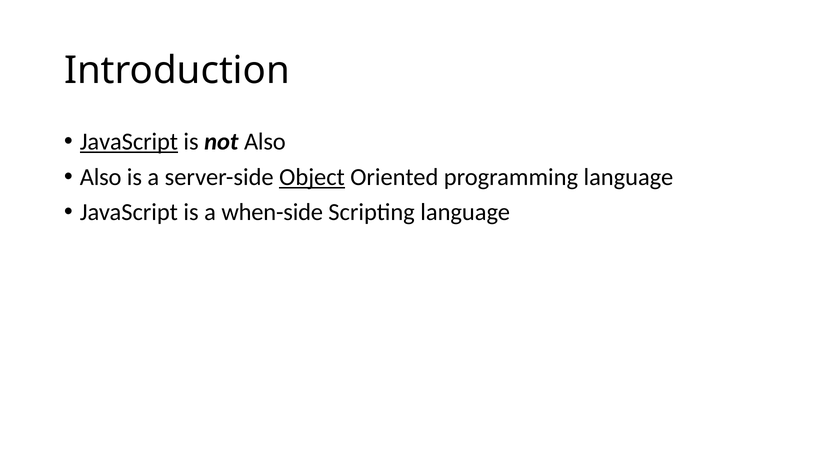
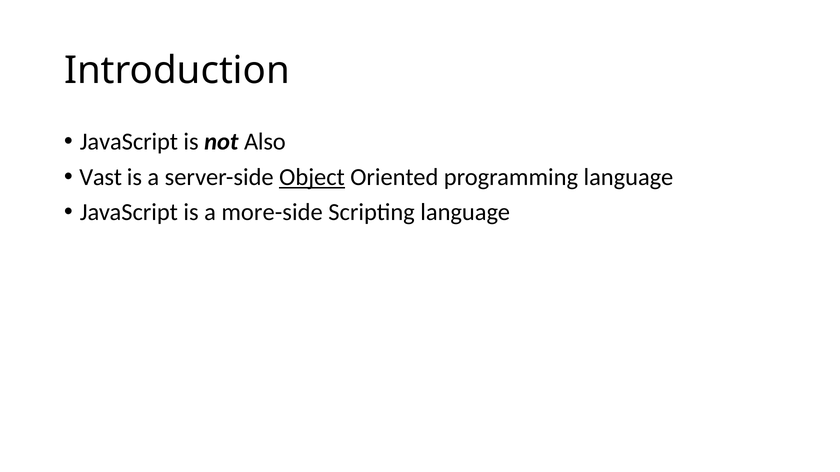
JavaScript underline: present -> none (129, 142)
Also: Also -> Vast (101, 177)
when-side: when-side -> more-side (272, 212)
